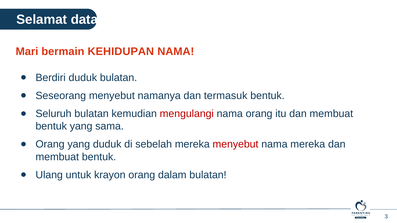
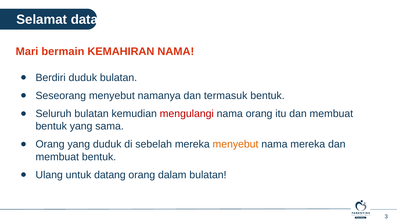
KEHIDUPAN: KEHIDUPAN -> KEMAHIRAN (121, 52)
menyebut colour: red -> orange (236, 144)
untuk krayon: krayon -> datang (110, 175)
